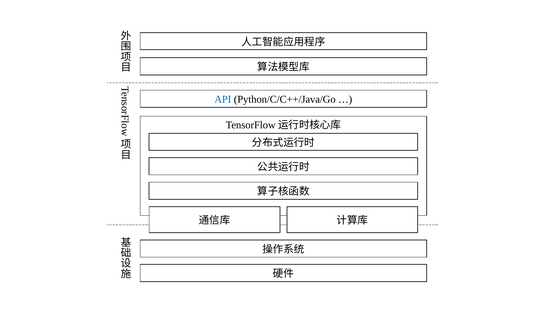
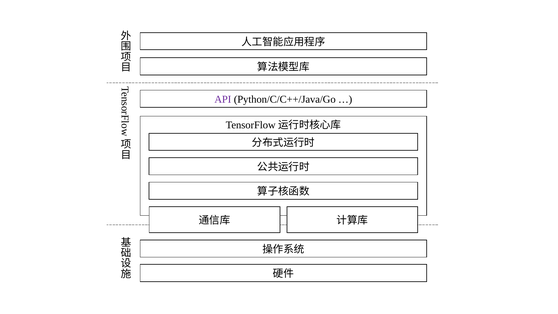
API colour: blue -> purple (223, 99)
